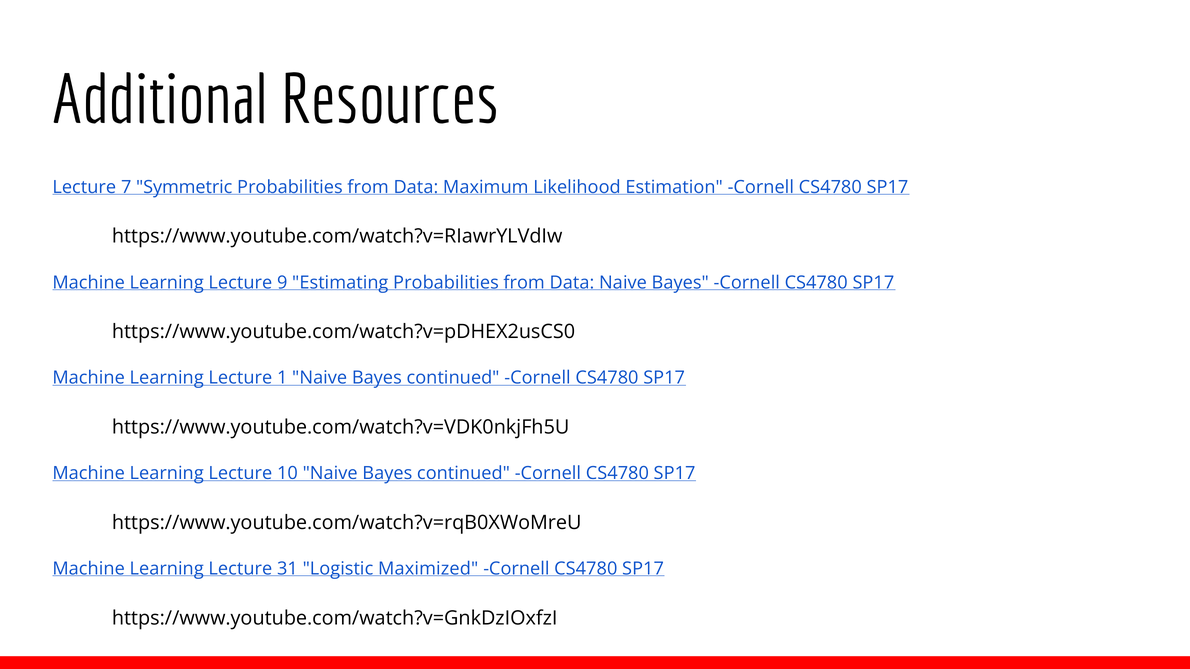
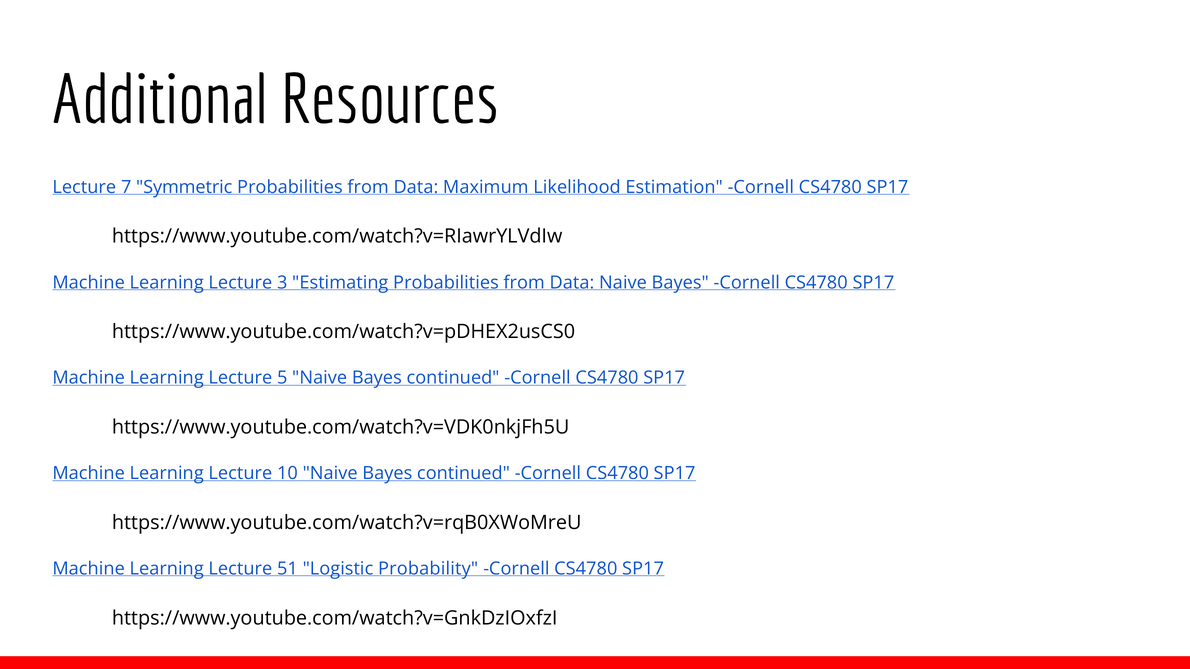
9: 9 -> 3 (282, 283)
1: 1 -> 5 (282, 378)
31: 31 -> 51 (287, 569)
Maximized: Maximized -> Probability (428, 569)
